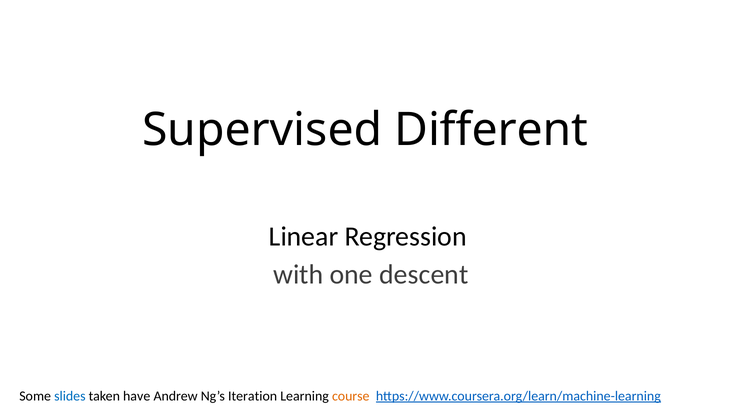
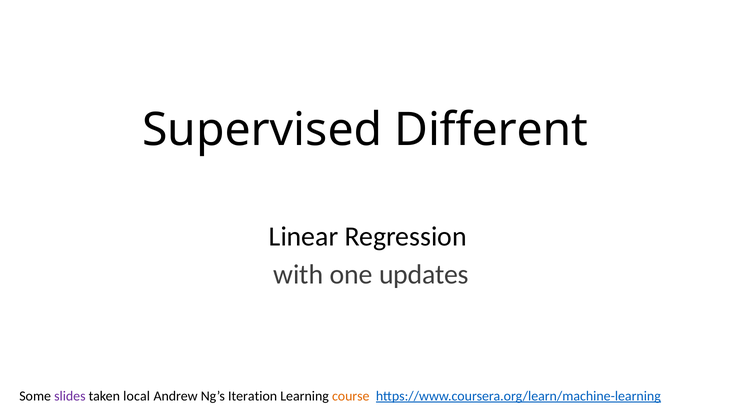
descent: descent -> updates (424, 275)
slides colour: blue -> purple (70, 396)
have: have -> local (137, 396)
